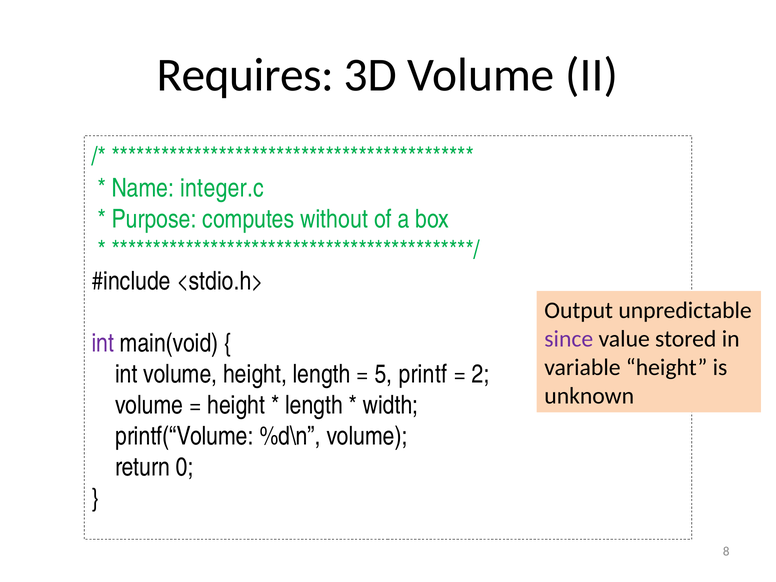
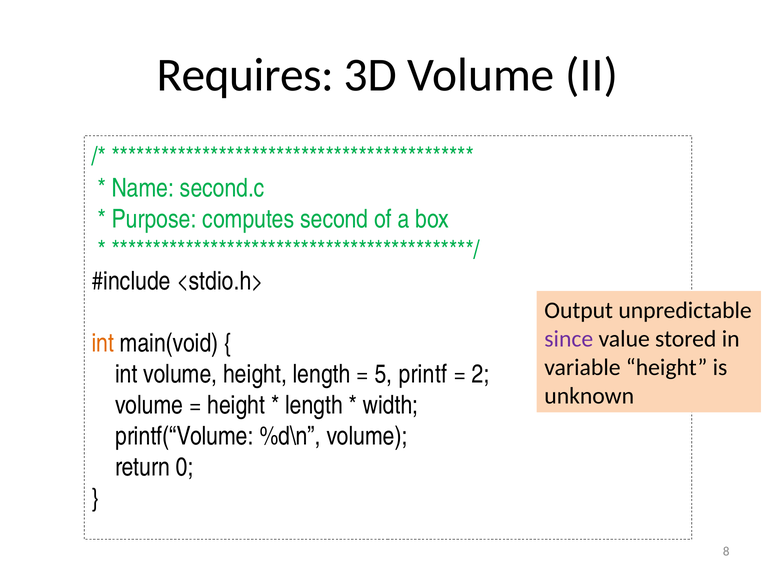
integer.c: integer.c -> second.c (222, 188)
without: without -> second (334, 219)
int colour: purple -> orange (103, 343)
